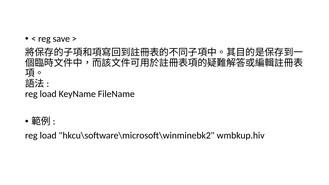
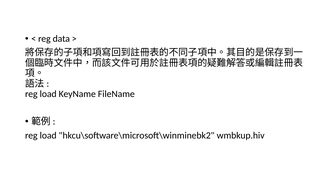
save: save -> data (61, 39)
